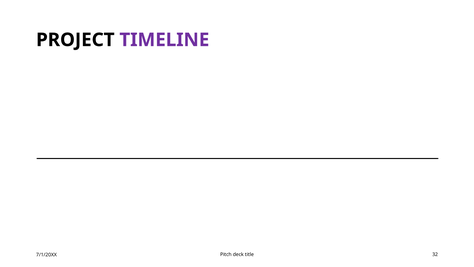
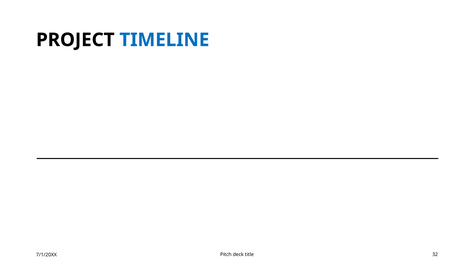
TIMELINE colour: purple -> blue (164, 40)
